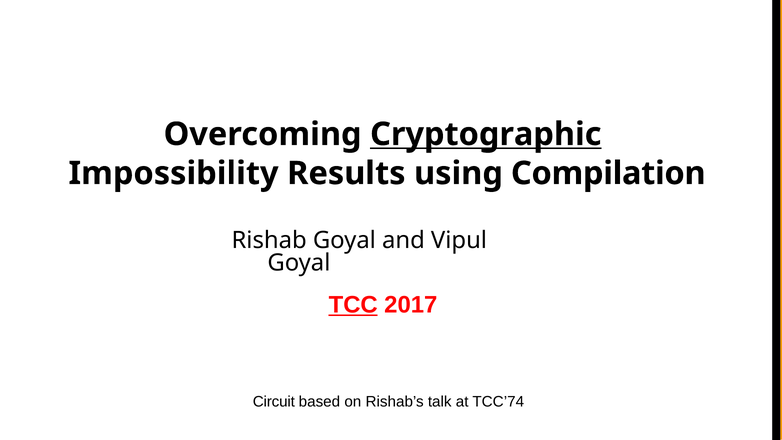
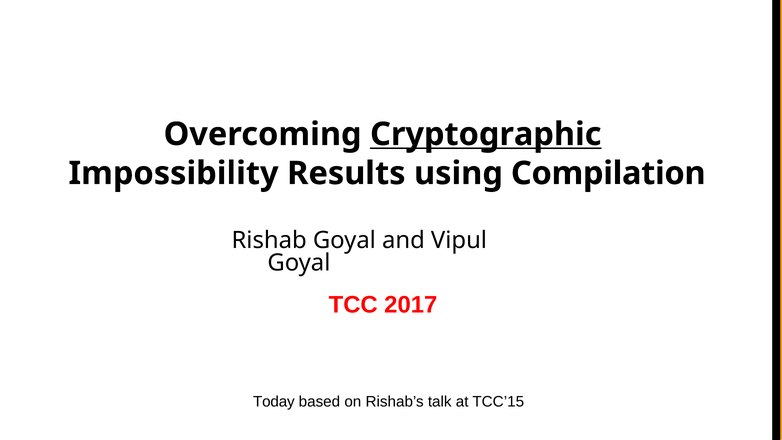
TCC underline: present -> none (353, 305)
Circuit: Circuit -> Today (274, 402)
TCC’74: TCC’74 -> TCC’15 (498, 402)
